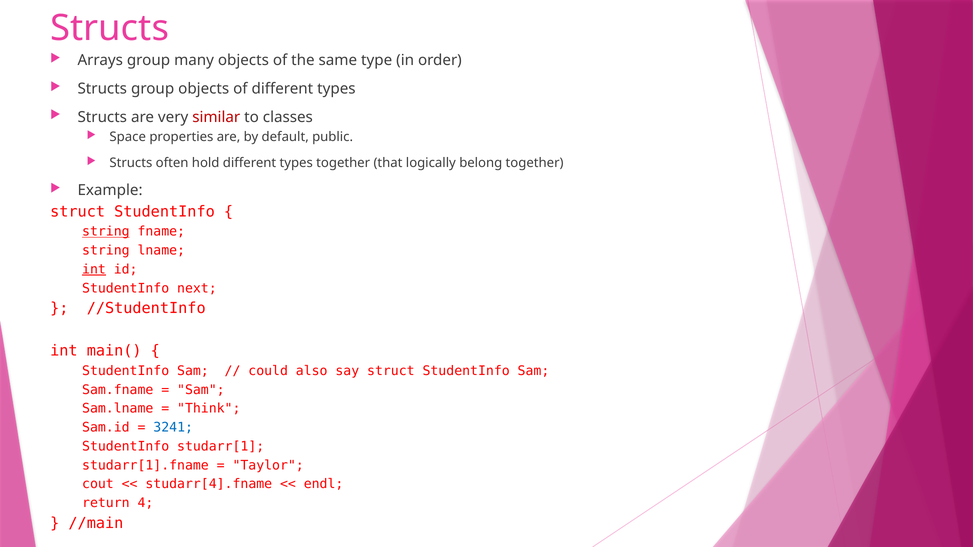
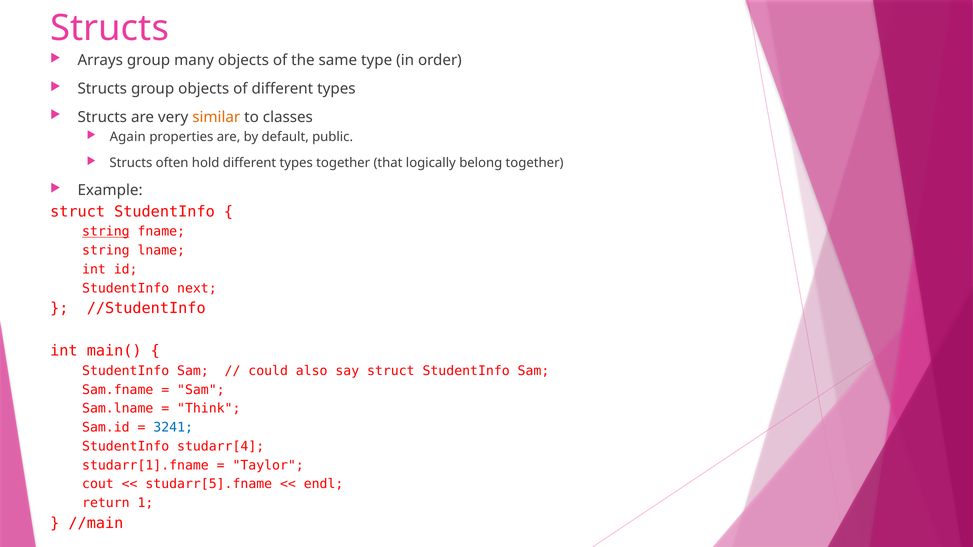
similar colour: red -> orange (216, 117)
Space: Space -> Again (128, 137)
int underline: present -> none (94, 269)
studarr[1: studarr[1 -> studarr[4 (221, 447)
studarr[4].fname: studarr[4].fname -> studarr[5].fname (209, 484)
4: 4 -> 1 (145, 503)
